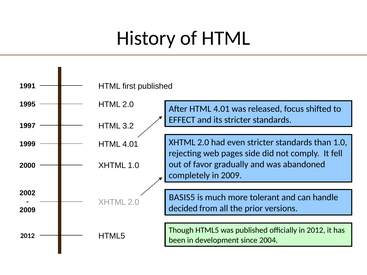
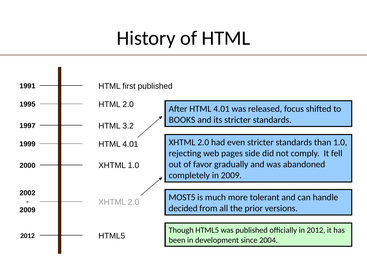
EFFECT: EFFECT -> BOOKS (182, 120)
BASIS5: BASIS5 -> MOST5 (182, 198)
